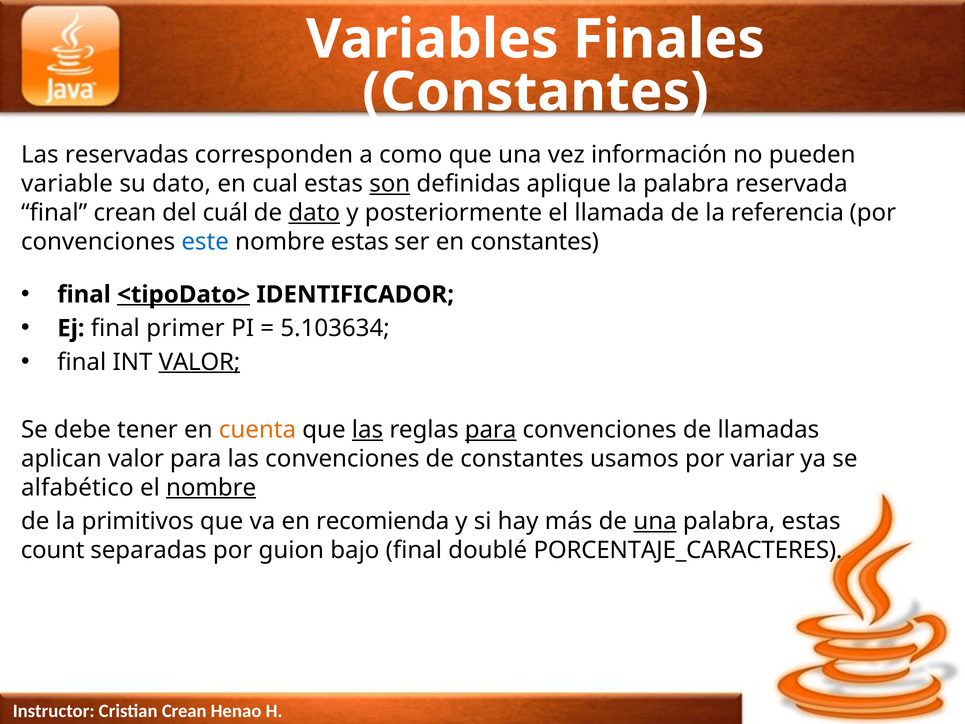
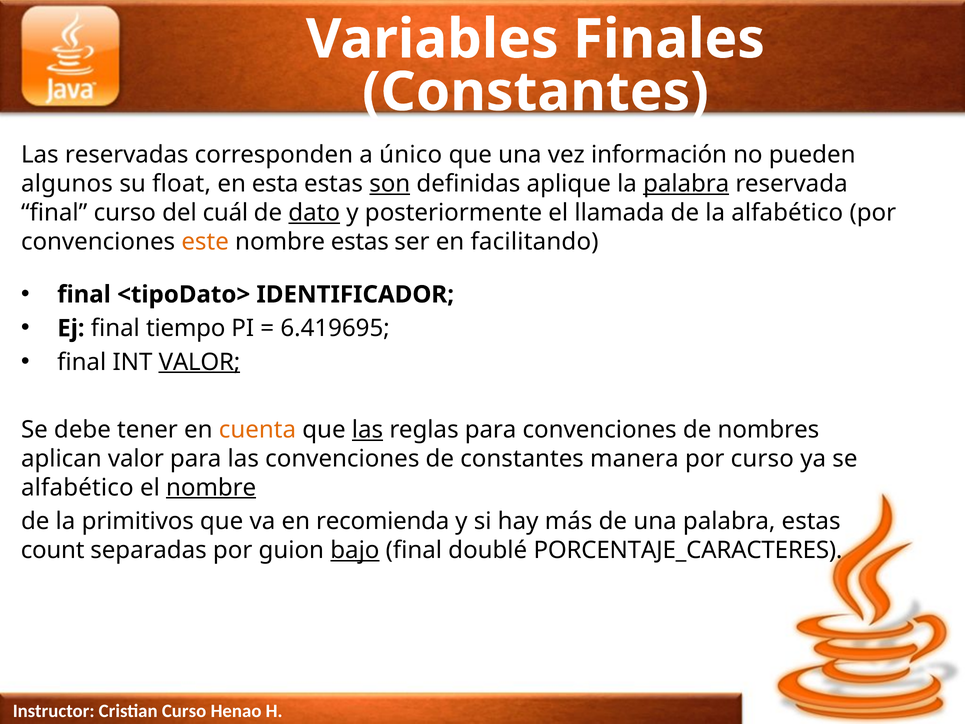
como: como -> único (411, 155)
variable: variable -> algunos (67, 184)
su dato: dato -> float (182, 184)
cual: cual -> esta (275, 184)
palabra underline: none -> present (686, 184)
final crean: crean -> curso (125, 213)
la referencia: referencia -> alfabético (787, 213)
este colour: blue -> orange (205, 242)
en constantes: constantes -> facilitando (535, 242)
<tipoDato> underline: present -> none (184, 294)
primer: primer -> tiempo (186, 328)
5.103634: 5.103634 -> 6.419695 (335, 328)
para underline: present -> none (491, 430)
llamadas: llamadas -> nombres (768, 430)
usamos: usamos -> manera (634, 458)
por variar: variar -> curso (762, 458)
una underline: present -> none (655, 521)
bajo underline: none -> present (355, 550)
Cristian Crean: Crean -> Curso (184, 711)
